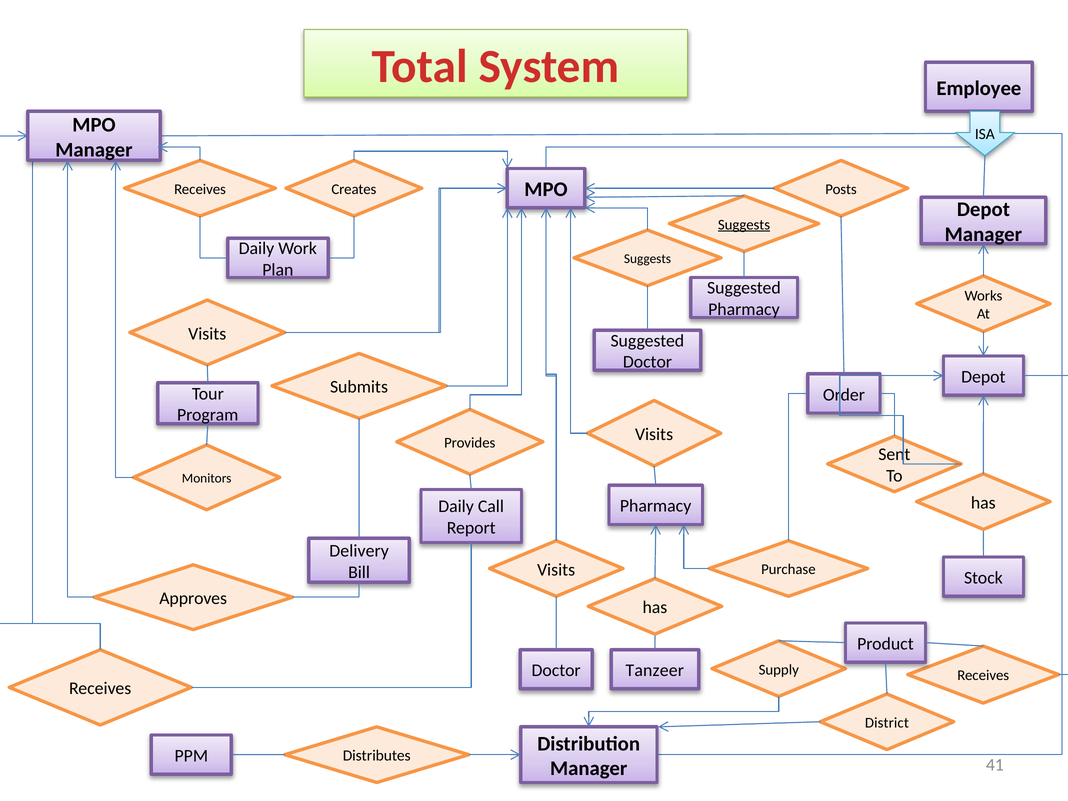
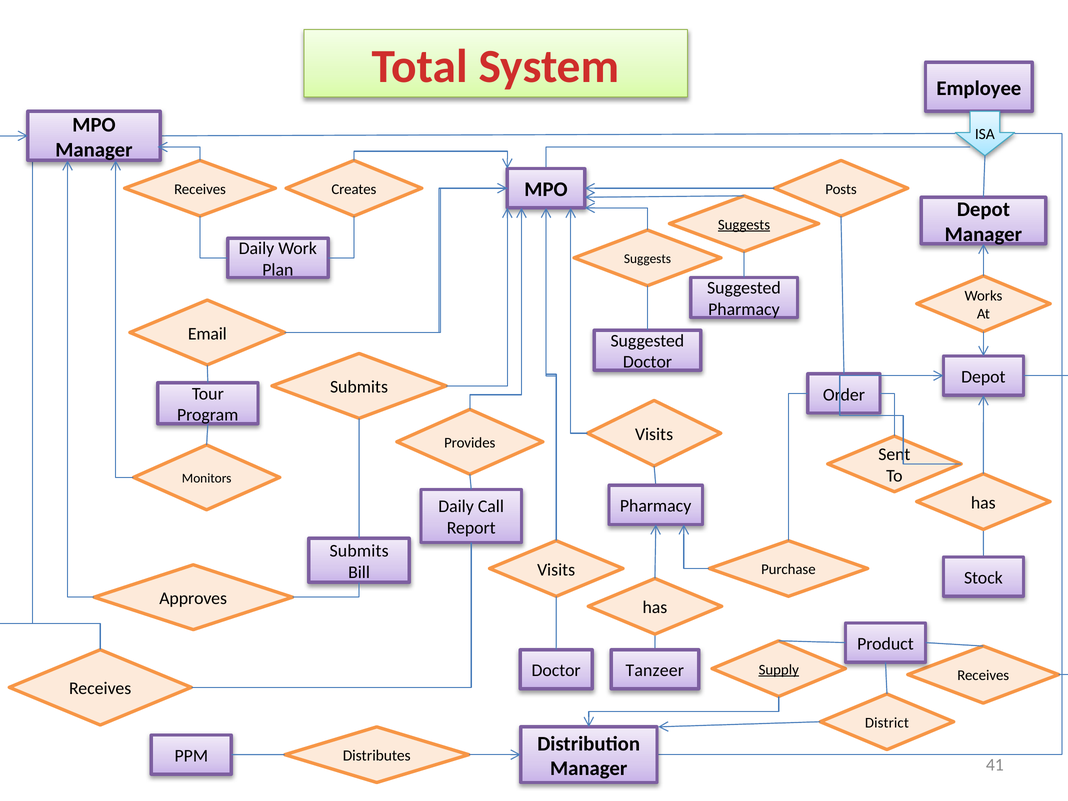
Visits: Visits -> Email (207, 334)
Delivery: Delivery -> Submits (359, 551)
Supply underline: none -> present (779, 670)
